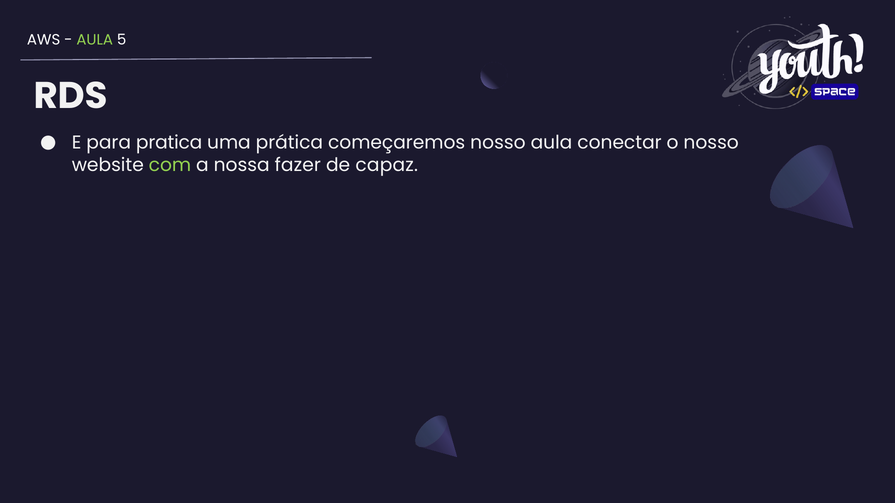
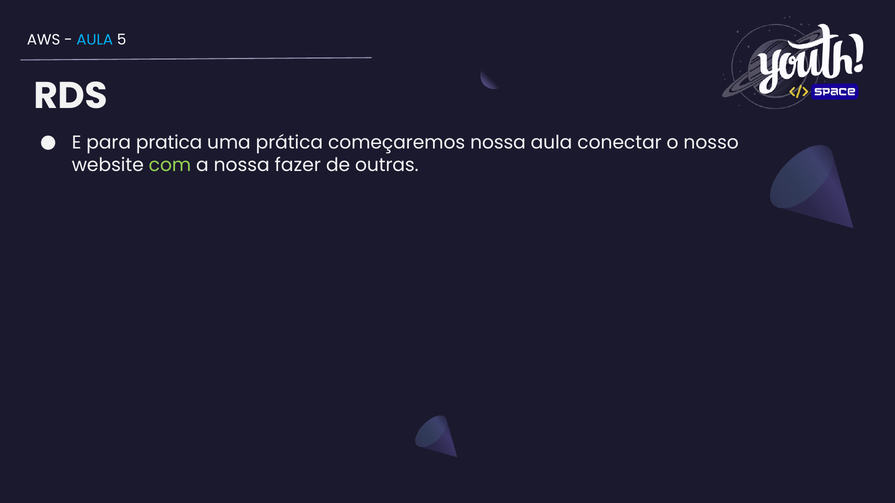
AULA colour: light green -> light blue (95, 40)
começaremos nosso: nosso -> nossa (498, 143)
capaz: capaz -> outras (387, 165)
